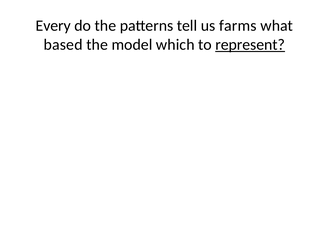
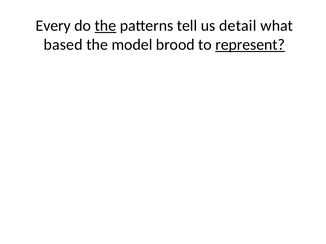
the underline: none -> present (105, 26)
farms: farms -> detail (238, 26)
which: which -> brood (175, 45)
